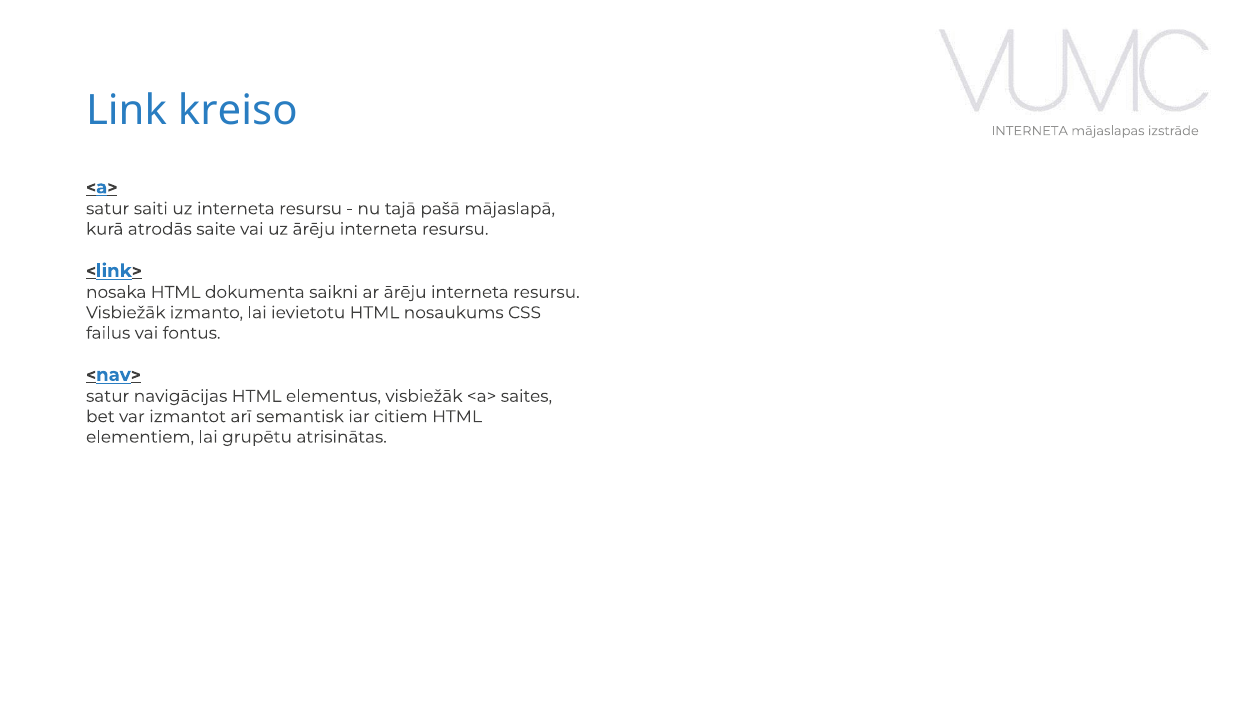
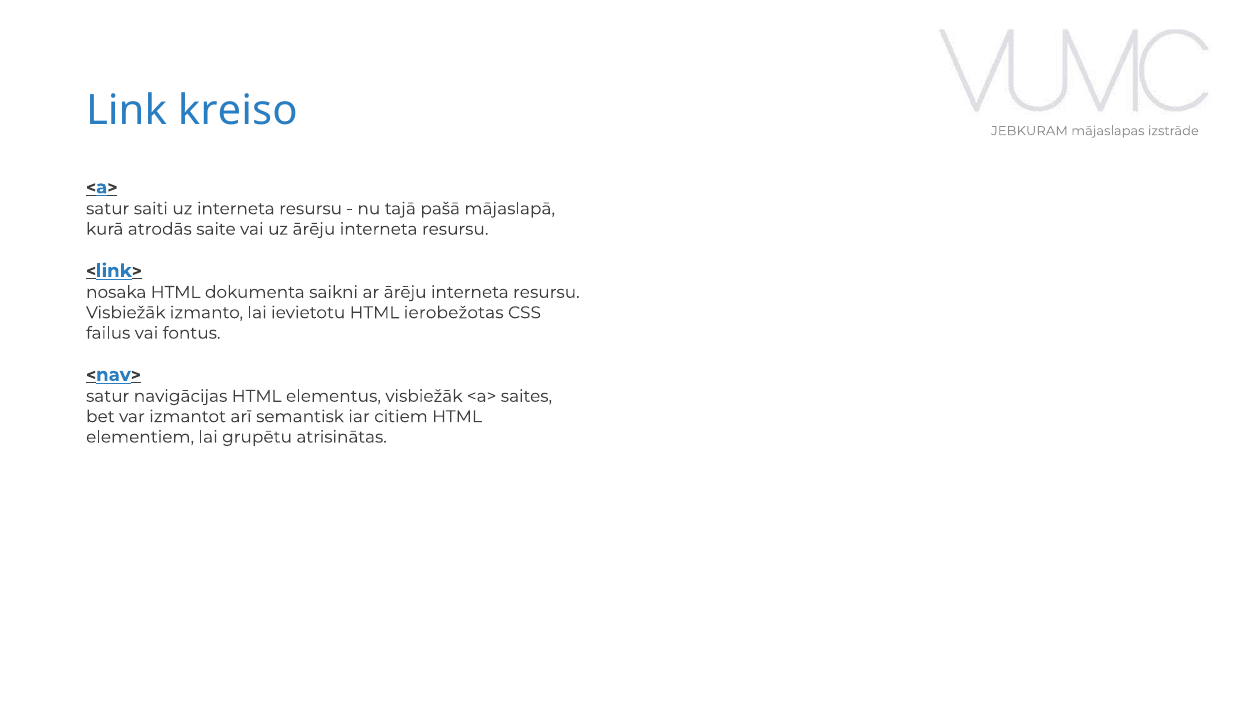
INTERNETA: INTERNETA -> JEBKURAM (1030, 131)
nosaukums: nosaukums -> ierobežotas (454, 313)
